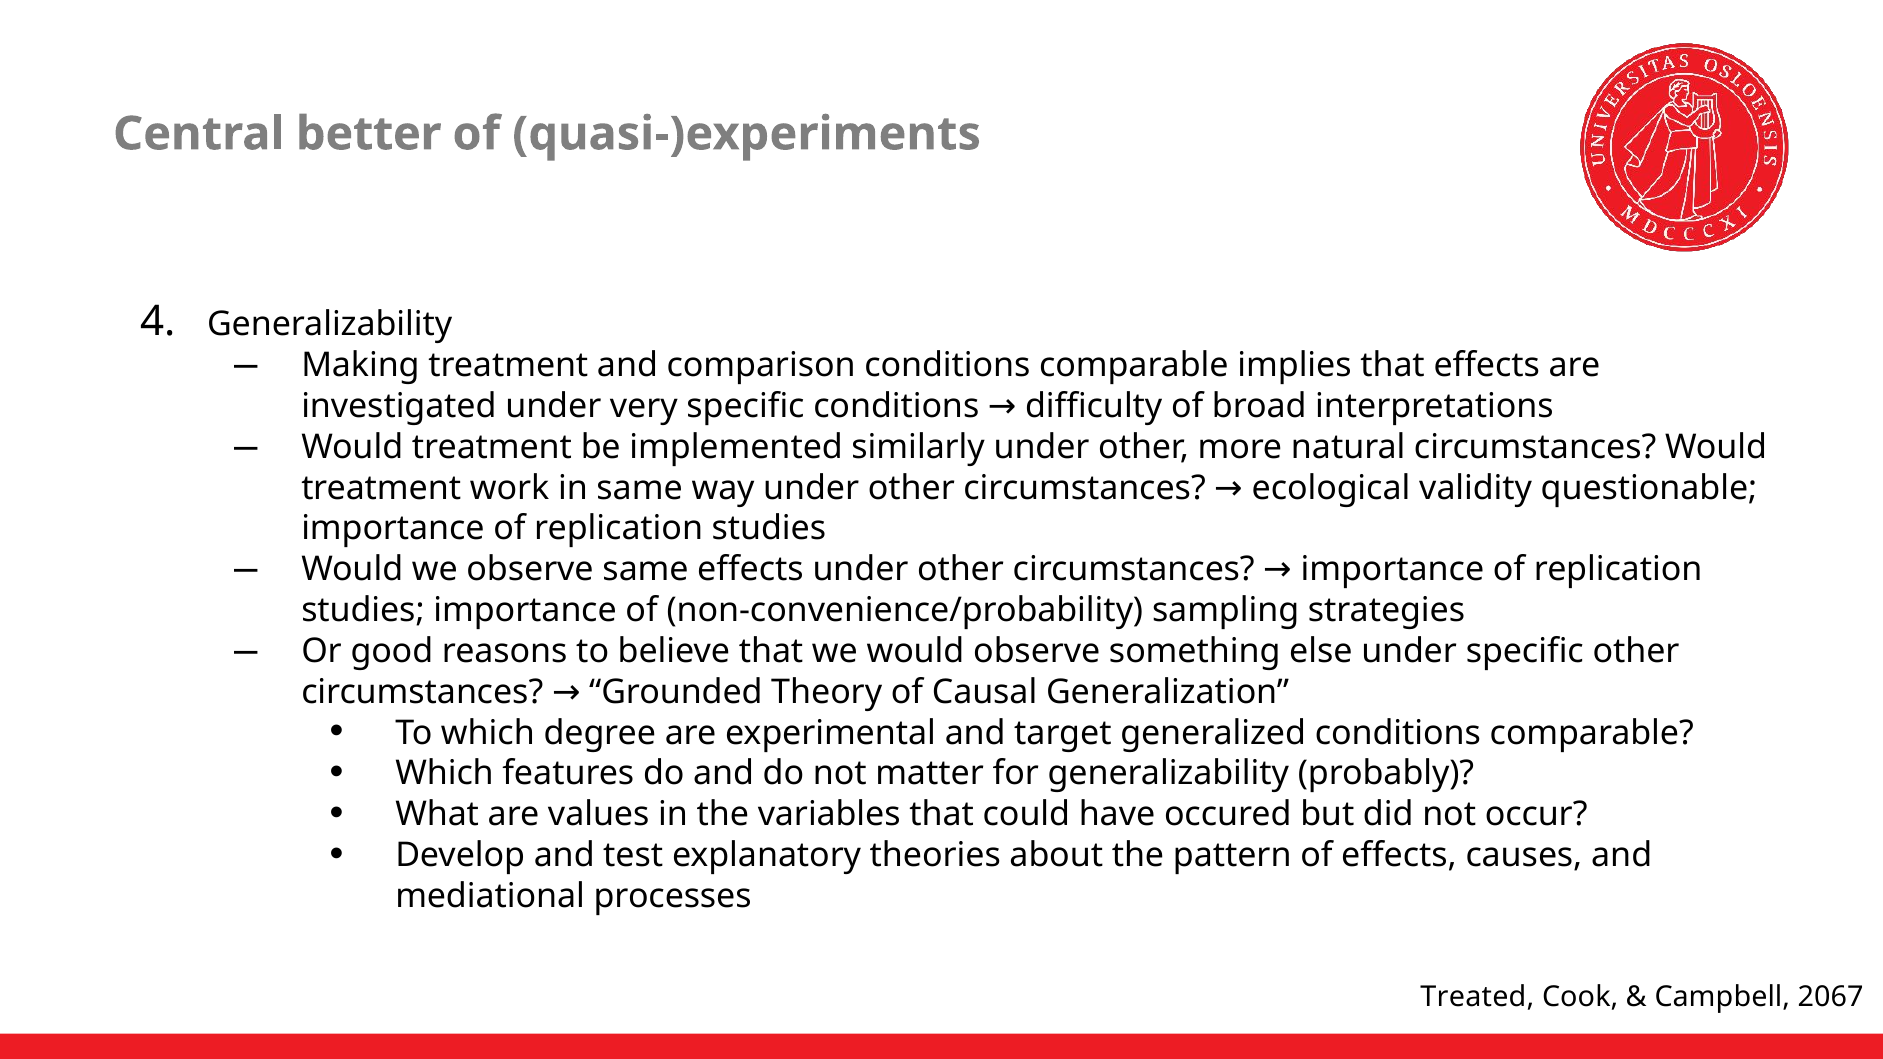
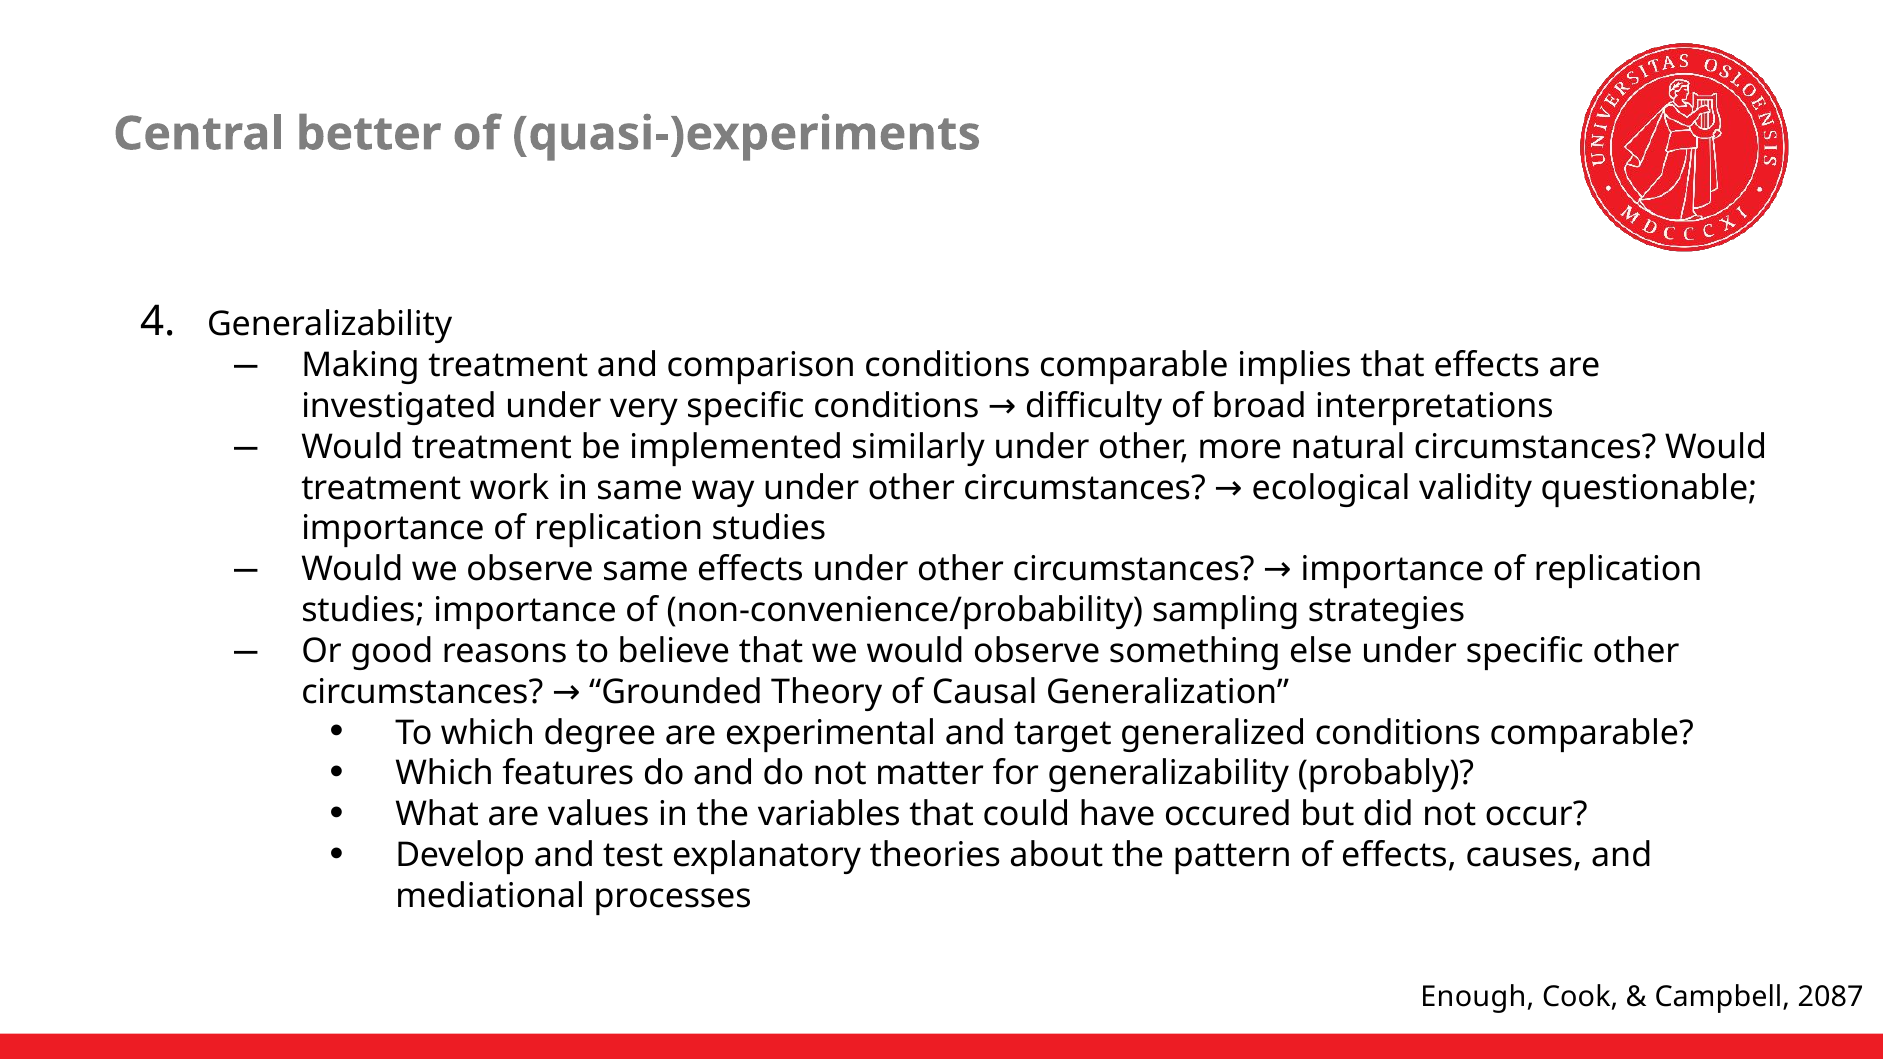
Treated: Treated -> Enough (1477, 997)
2067: 2067 -> 2087 (1831, 997)
